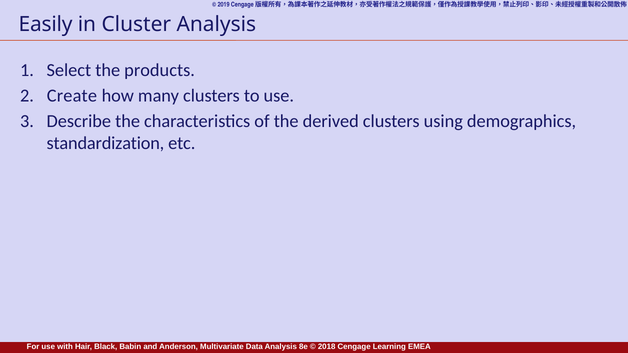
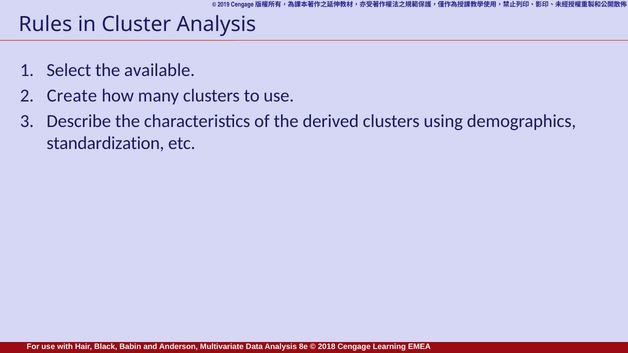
Easily: Easily -> Rules (45, 24)
products: products -> available (160, 70)
